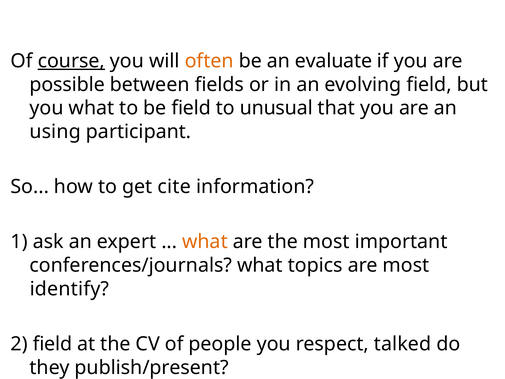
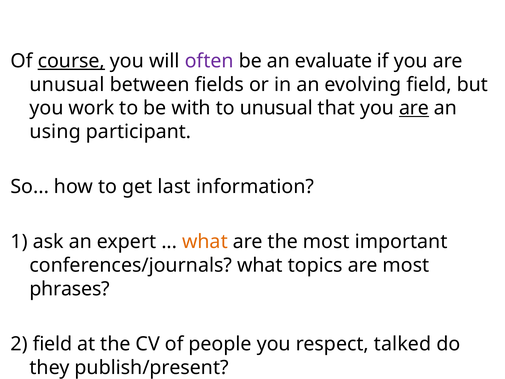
often colour: orange -> purple (209, 61)
possible: possible -> unusual (67, 84)
you what: what -> work (91, 108)
be field: field -> with (191, 108)
are underline: none -> present (414, 108)
cite: cite -> last (174, 187)
identify: identify -> phrases (70, 289)
